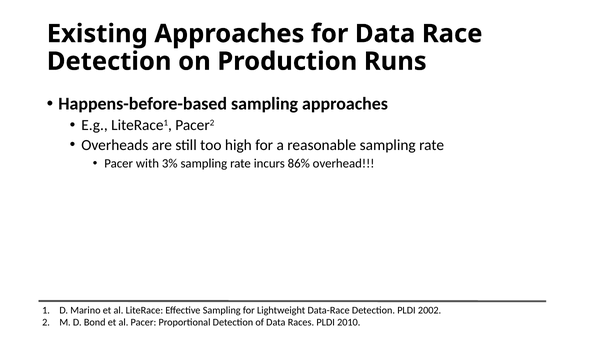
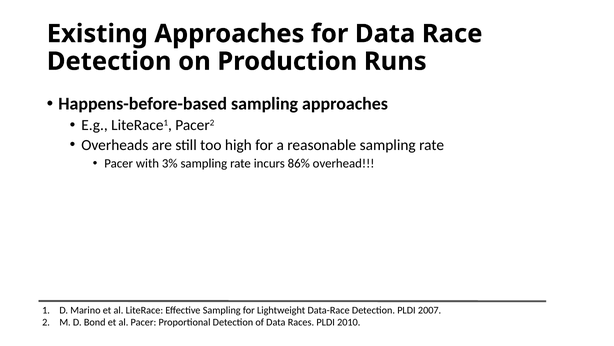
2002: 2002 -> 2007 (430, 310)
